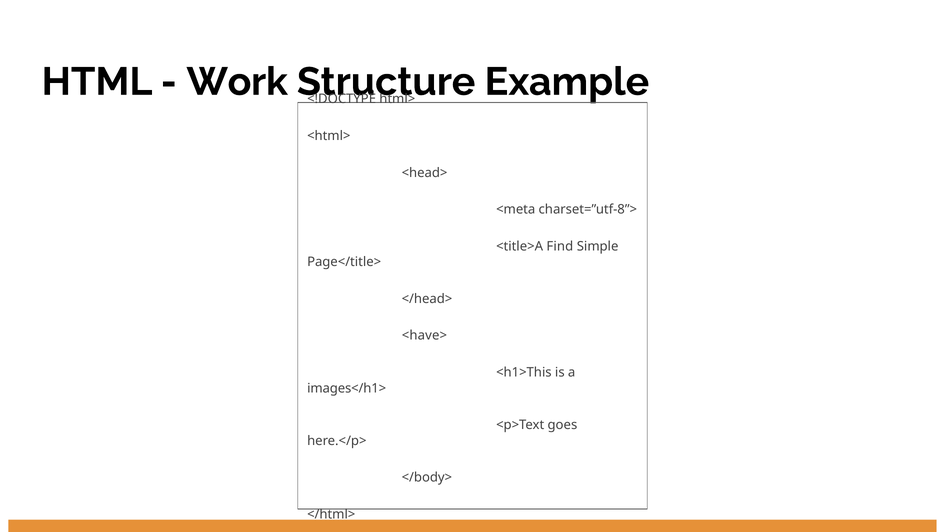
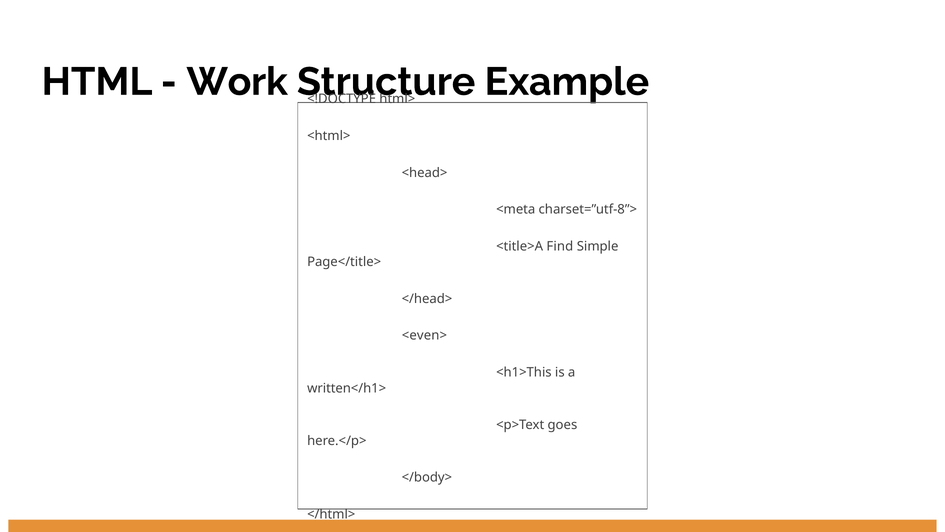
<have>: <have> -> <even> (424, 335)
images</h1>: images</h1> -> written</h1> (347, 388)
